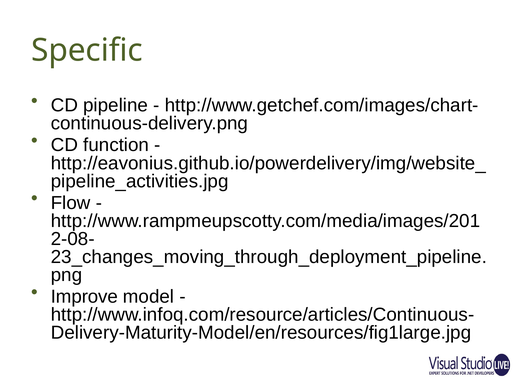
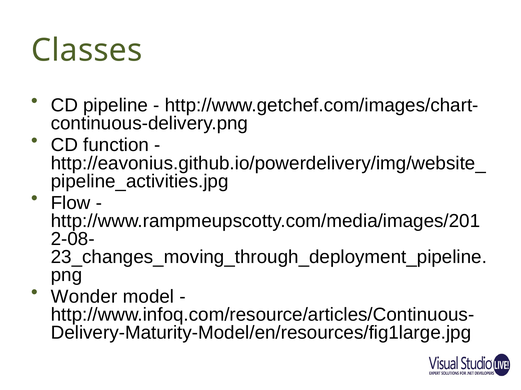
Specific: Specific -> Classes (87, 50)
Improve: Improve -> Wonder (84, 297)
